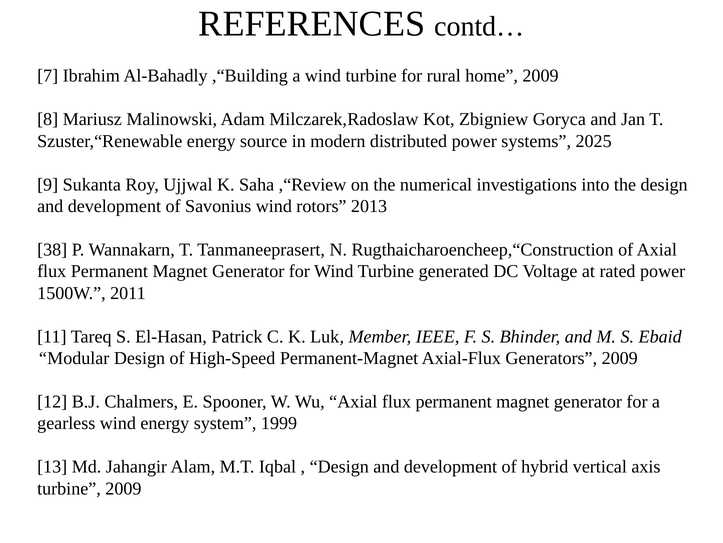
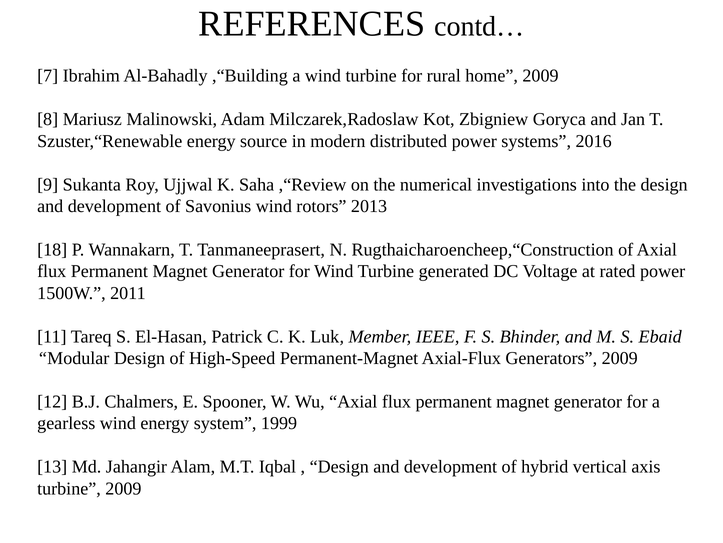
2025: 2025 -> 2016 (594, 141)
38: 38 -> 18 (52, 249)
